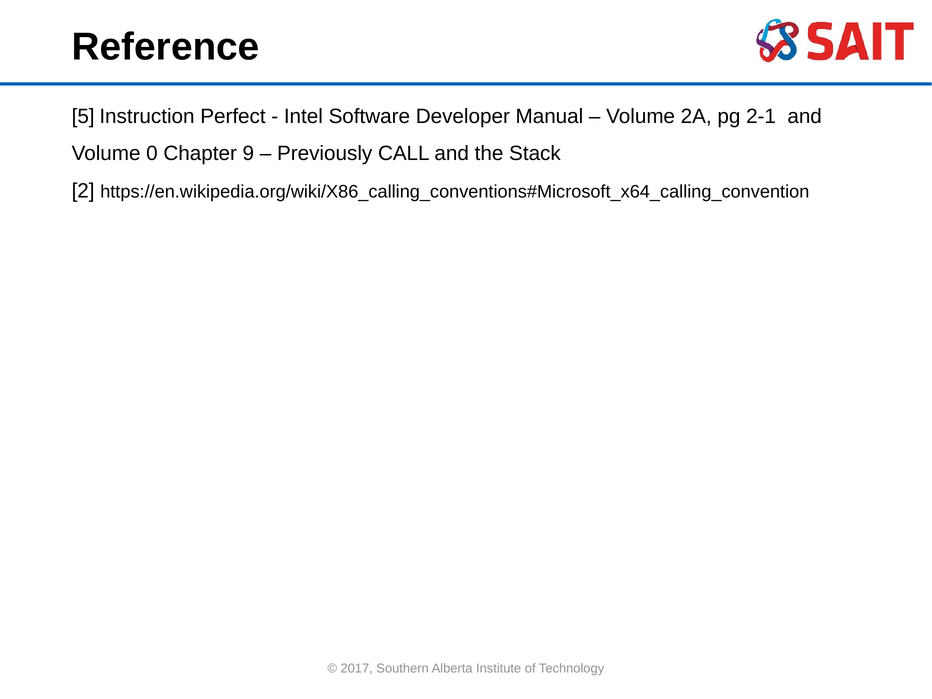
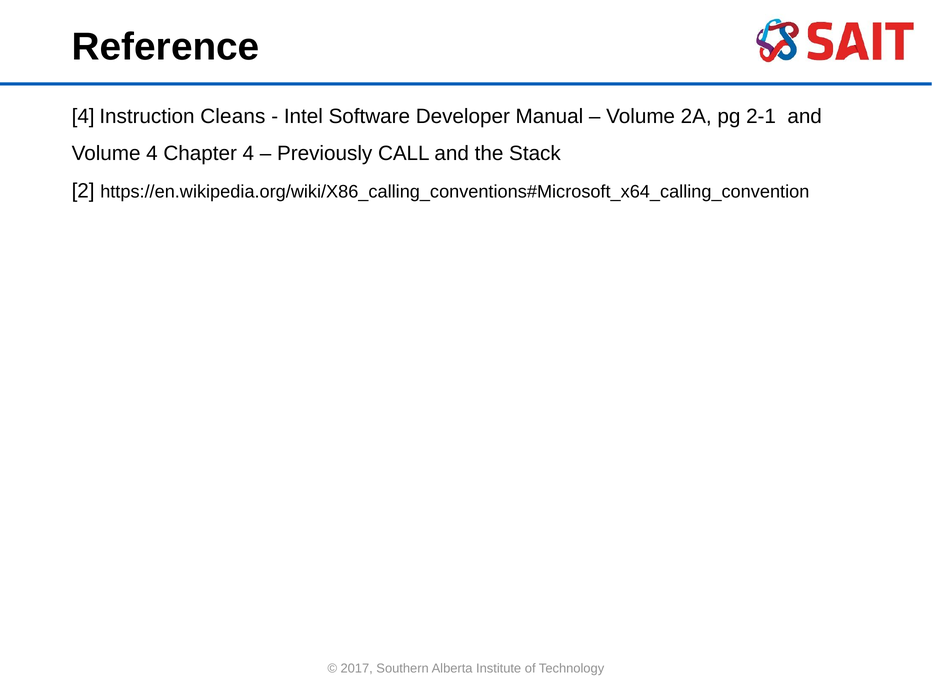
5: 5 -> 4 (83, 116)
Perfect: Perfect -> Cleans (233, 116)
Volume 0: 0 -> 4 (152, 154)
Chapter 9: 9 -> 4 (248, 154)
